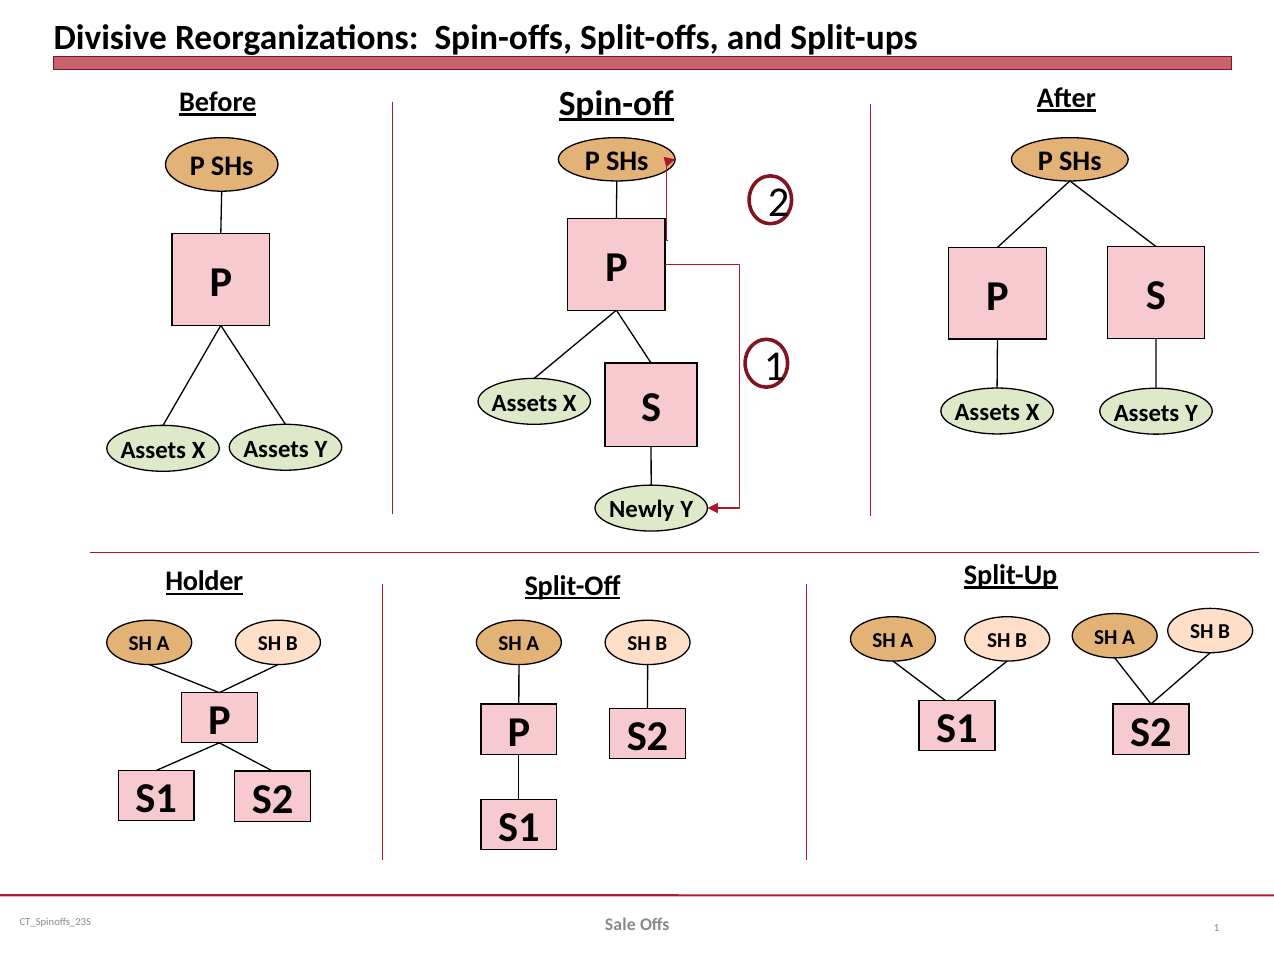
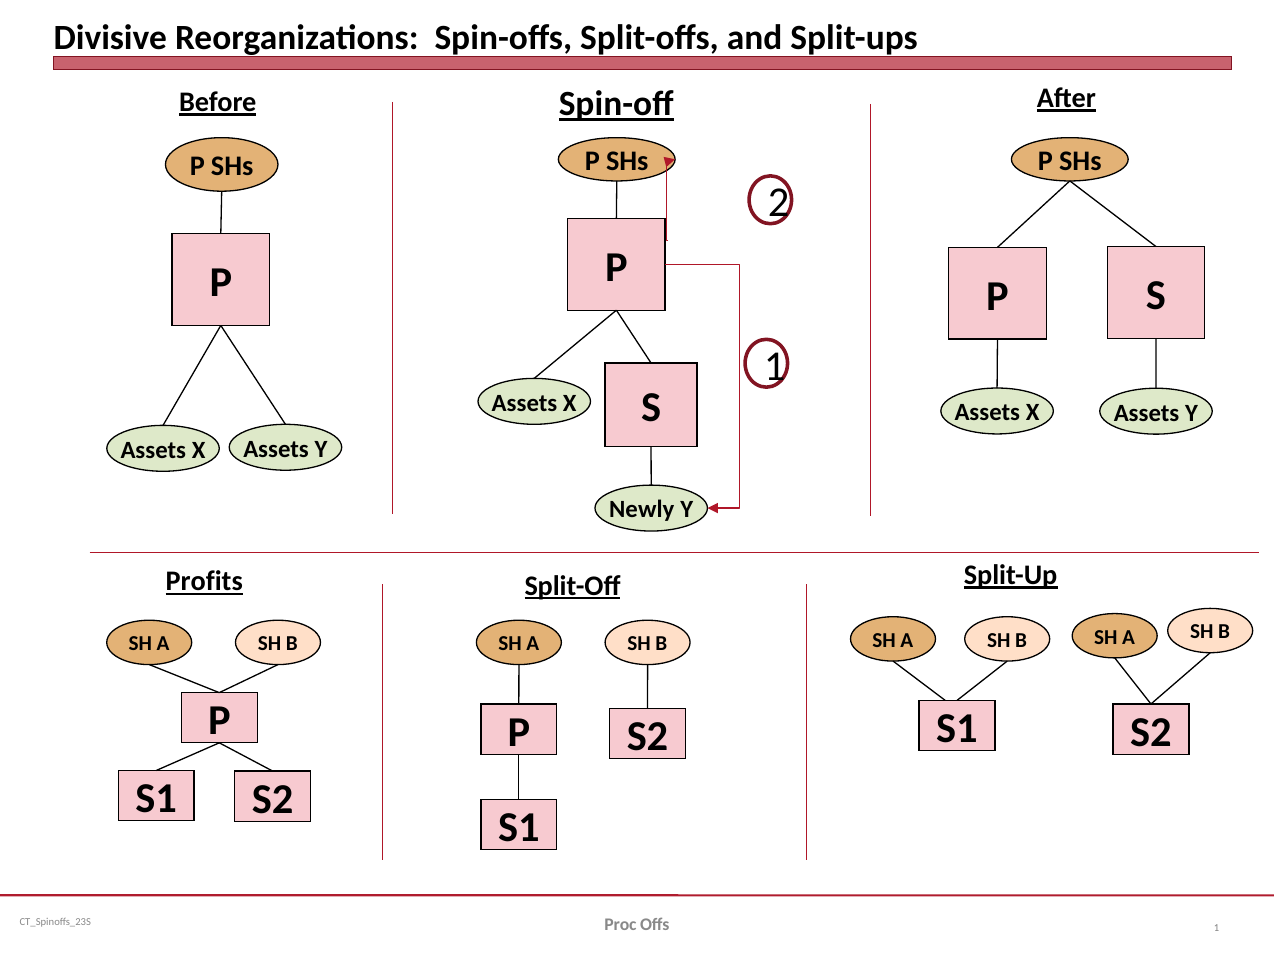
Holder: Holder -> Profits (204, 581)
Sale: Sale -> Proc (620, 924)
